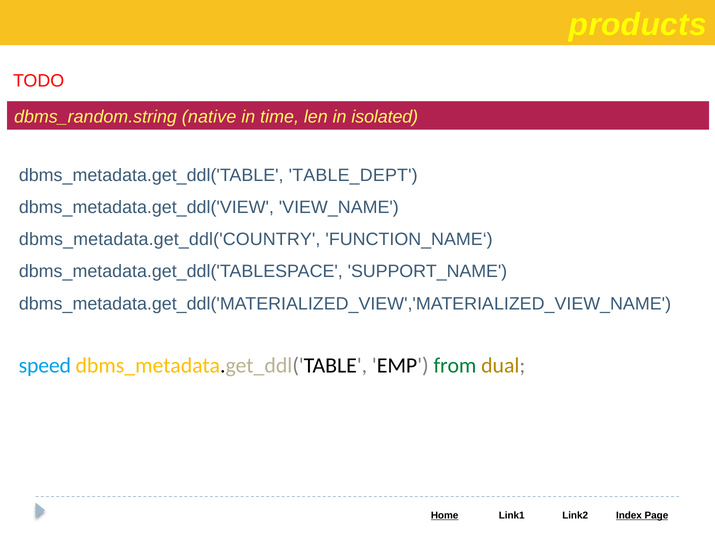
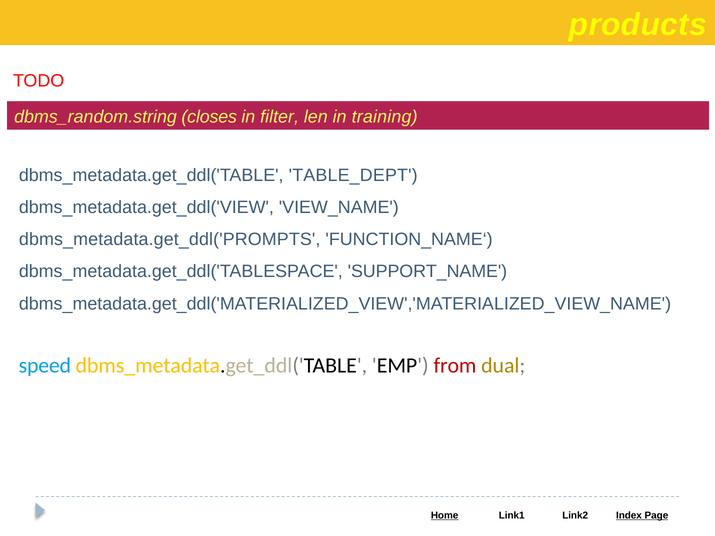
native: native -> closes (209, 117)
time: time -> filter (280, 117)
isolated: isolated -> training (385, 117)
dbms_metadata.get_ddl('COUNTRY: dbms_metadata.get_ddl('COUNTRY -> dbms_metadata.get_ddl('PROMPTS (170, 240)
from colour: green -> red (455, 366)
